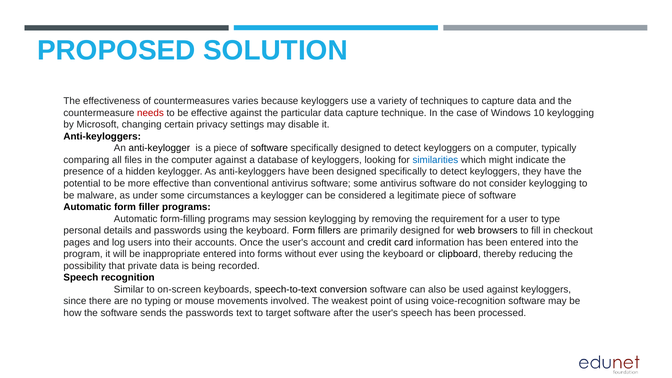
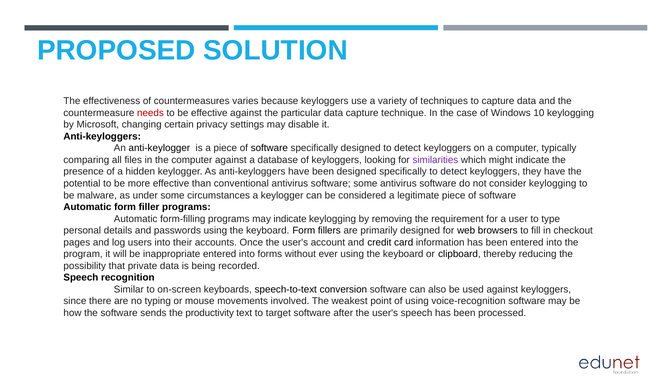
similarities colour: blue -> purple (435, 160)
may session: session -> indicate (290, 219)
the passwords: passwords -> productivity (210, 313)
